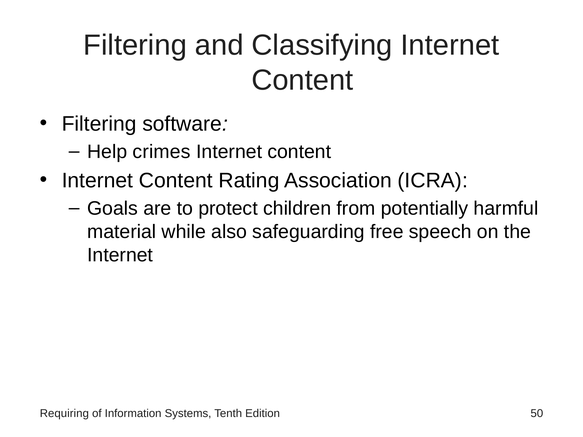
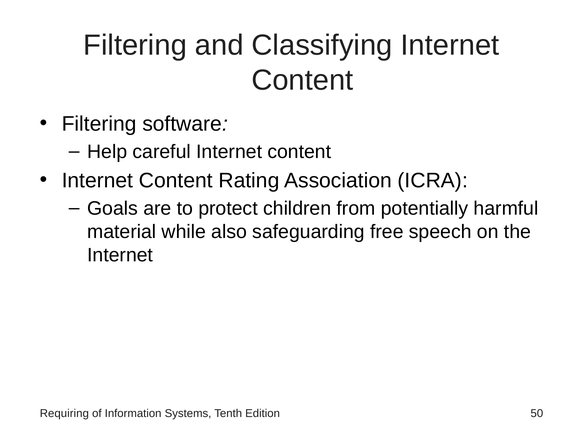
crimes: crimes -> careful (162, 152)
